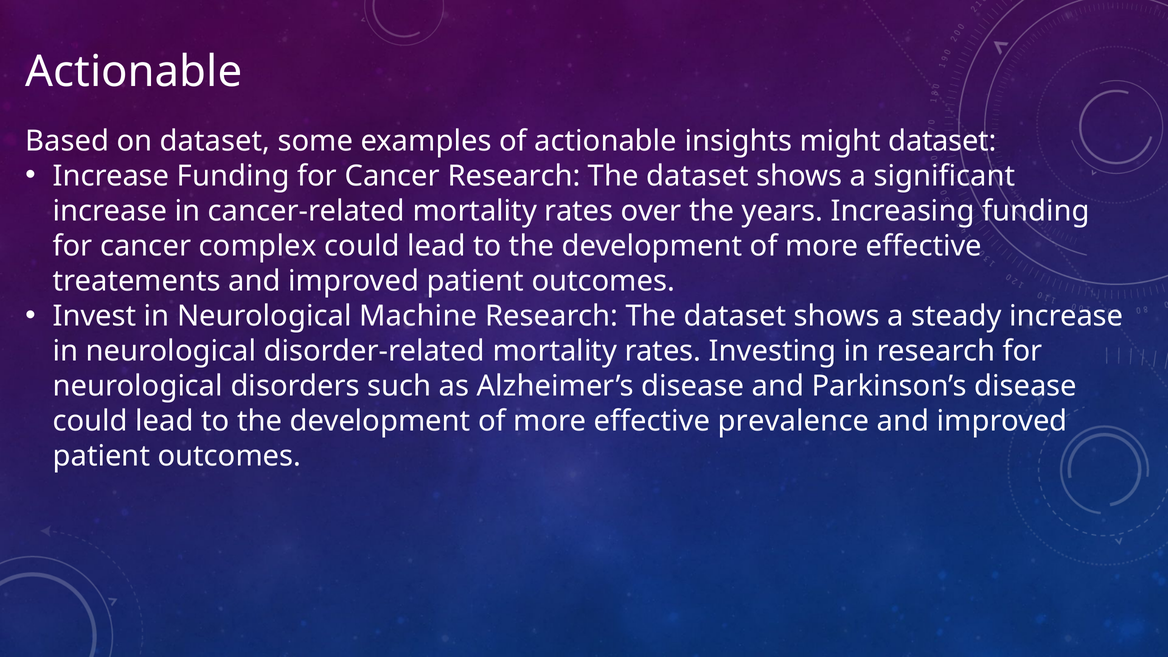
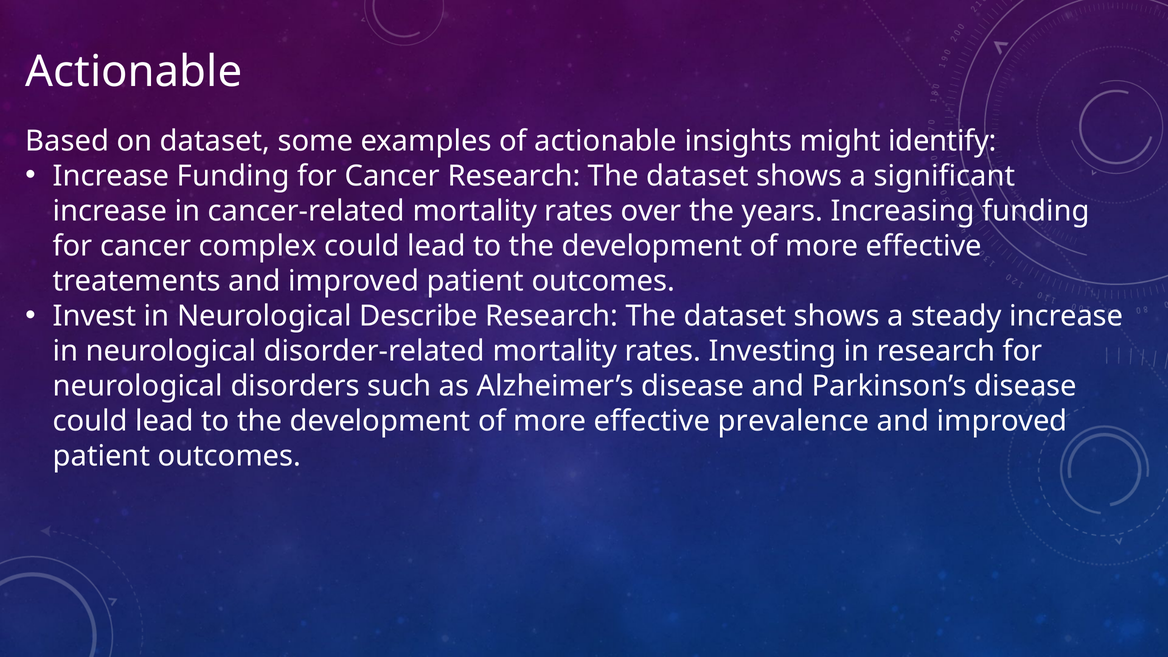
might dataset: dataset -> identify (942, 141)
Machine: Machine -> Describe (418, 316)
